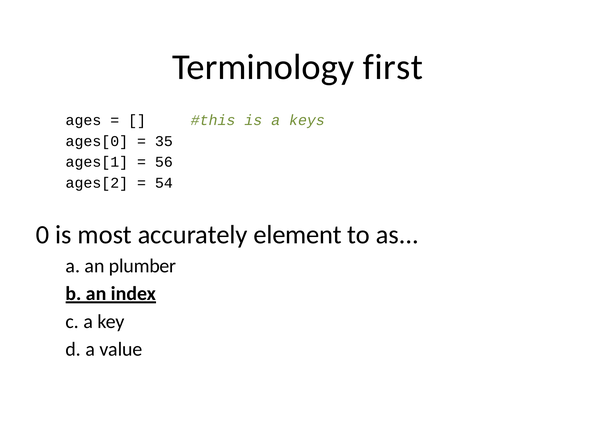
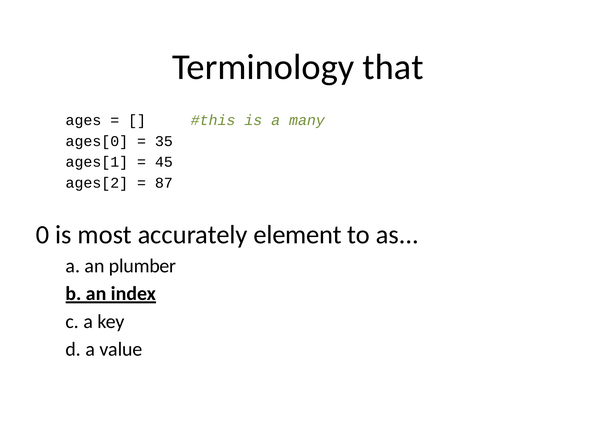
first: first -> that (393, 67)
keys: keys -> many (307, 120)
56: 56 -> 45 (164, 162)
54: 54 -> 87 (164, 183)
